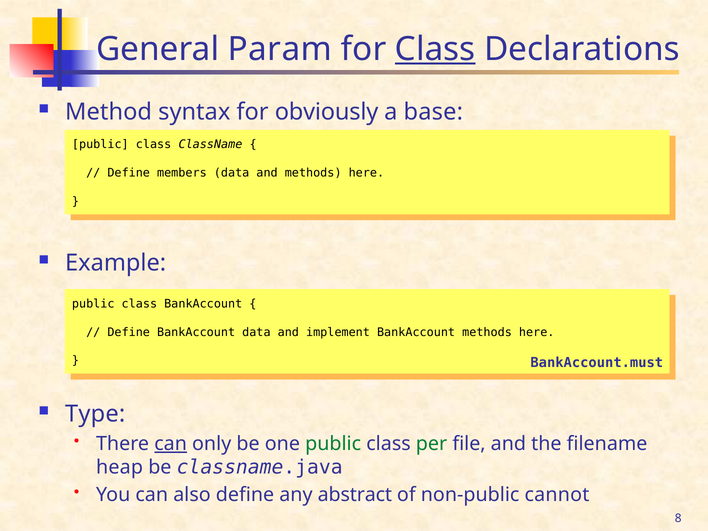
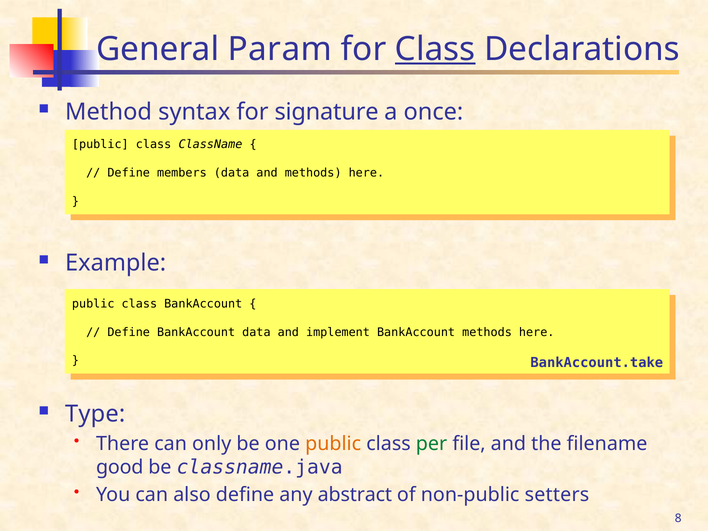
obviously: obviously -> signature (327, 112)
base: base -> once (433, 112)
BankAccount.must: BankAccount.must -> BankAccount.take (597, 363)
can underline: present -> none (171, 444)
public colour: green -> orange (333, 444)
heap: heap -> good (120, 467)
cannot: cannot -> setters (557, 495)
